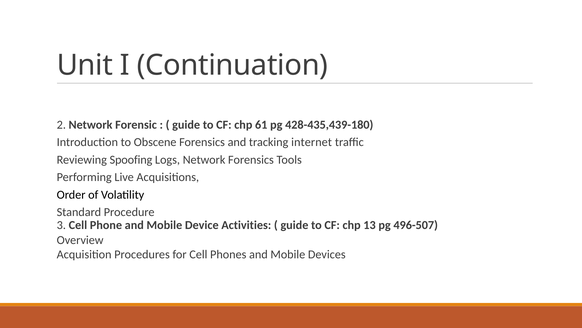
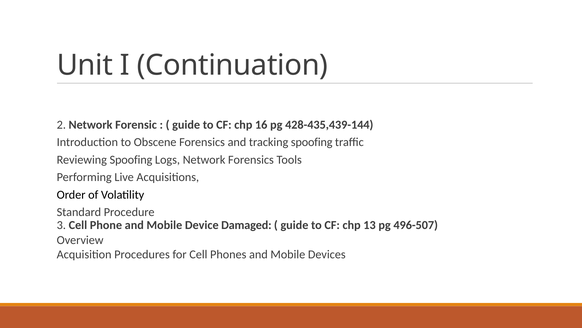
61: 61 -> 16 (261, 124)
428-435,439-180: 428-435,439-180 -> 428-435,439-144 (329, 124)
tracking internet: internet -> spoofing (312, 142)
Activities: Activities -> Damaged (246, 225)
